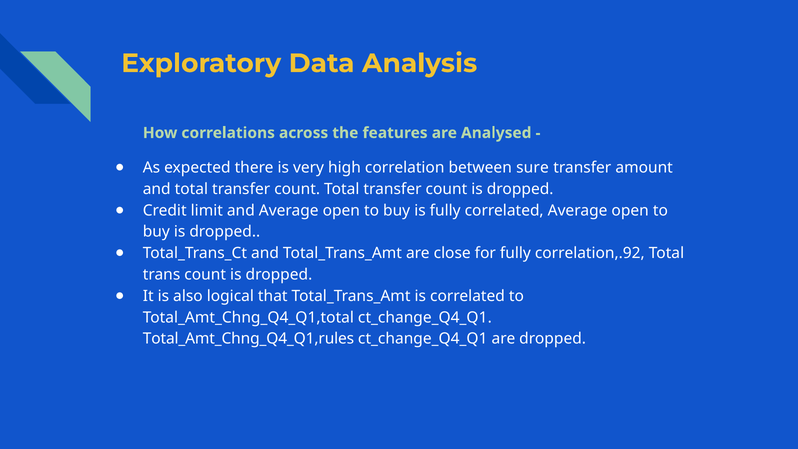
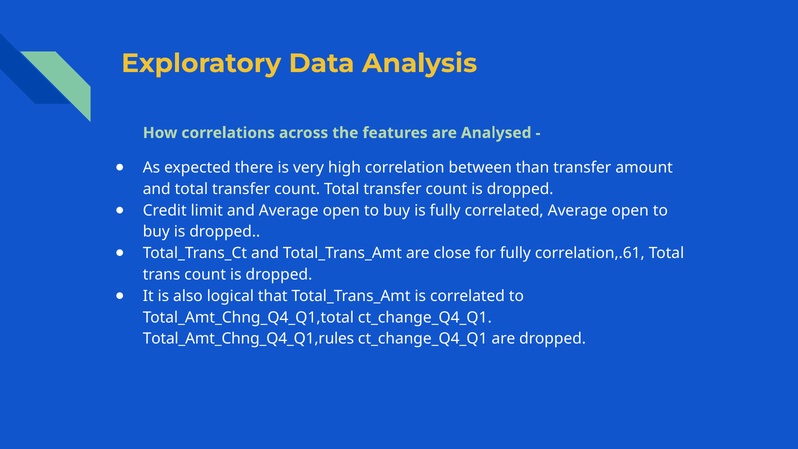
sure: sure -> than (533, 168)
correlation,.92: correlation,.92 -> correlation,.61 (590, 253)
